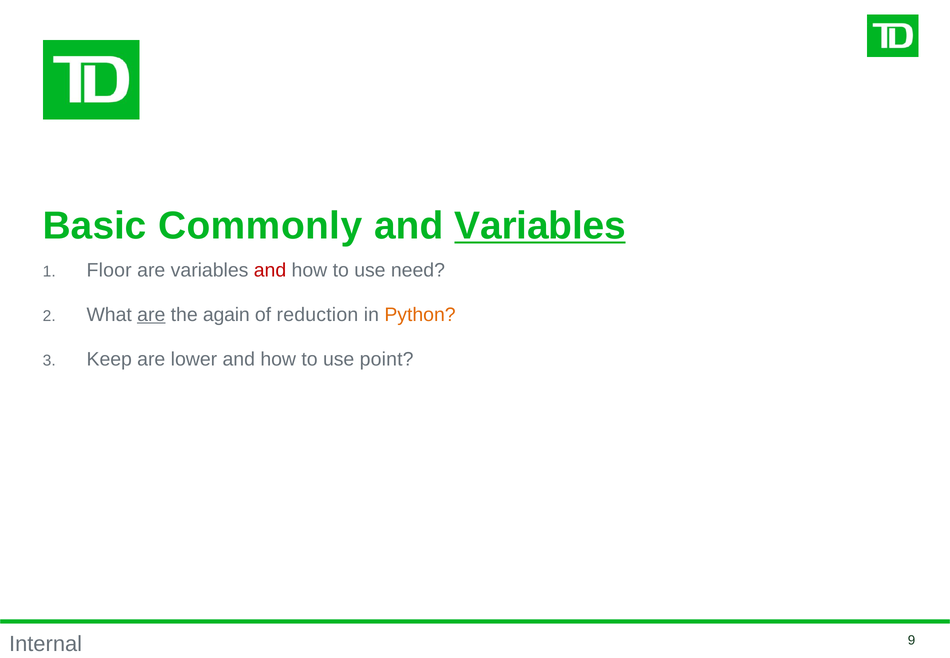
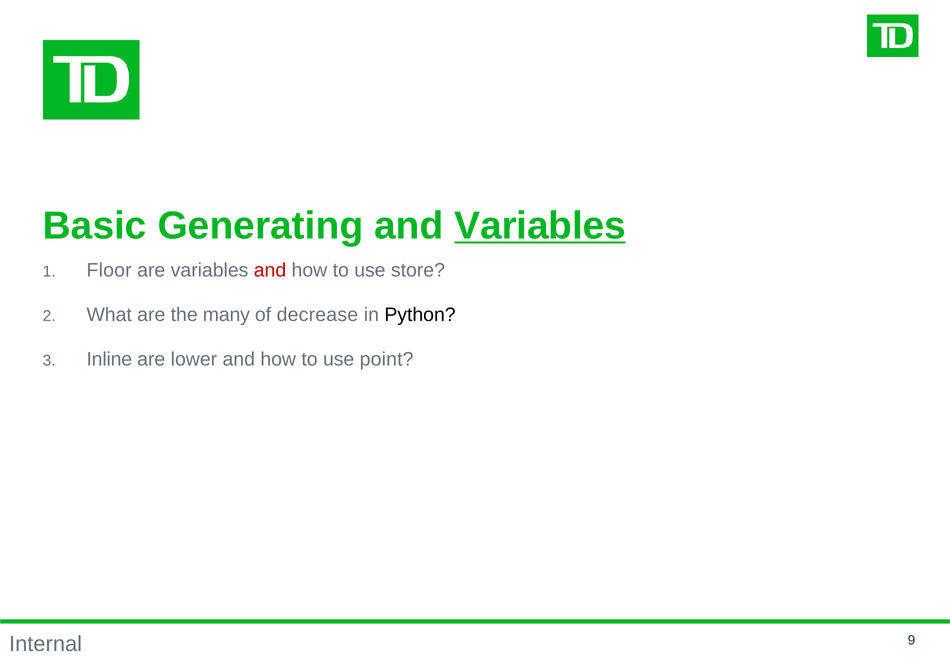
Commonly: Commonly -> Generating (260, 226)
need: need -> store (418, 270)
are underline: present -> none (151, 315)
again: again -> many (226, 315)
reduction: reduction -> decrease (317, 315)
Python colour: orange -> black (420, 315)
Keep: Keep -> Inline (109, 359)
